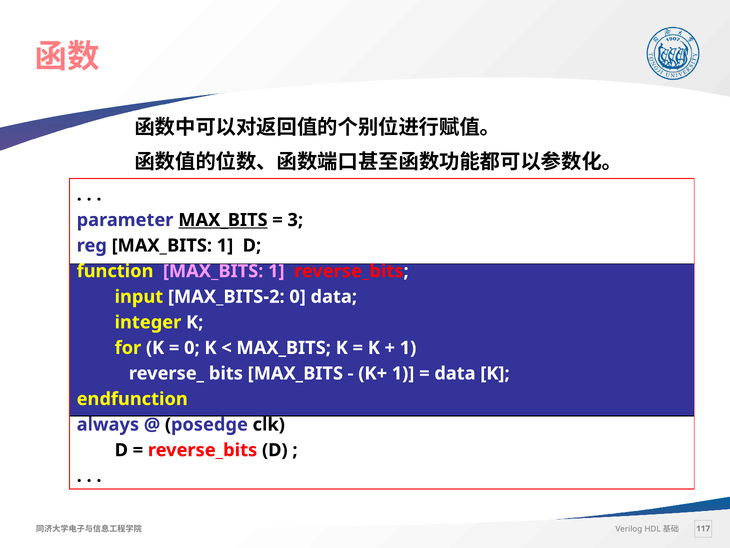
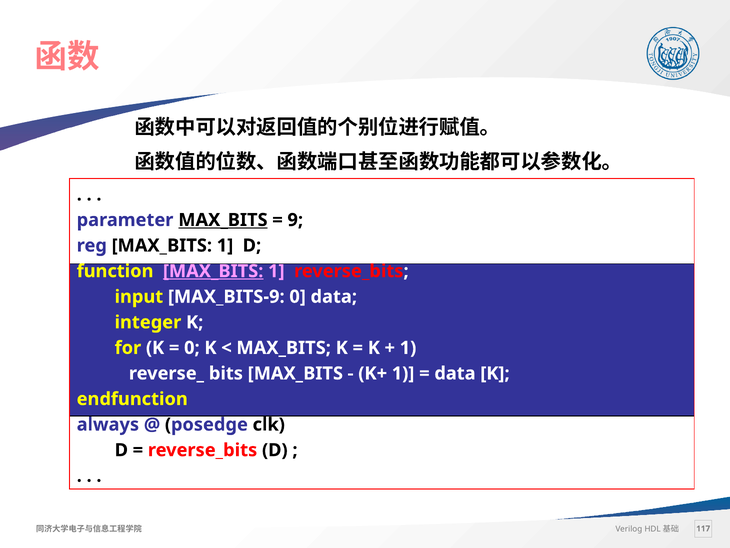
3: 3 -> 9 (295, 220)
MAX_BITS underline: none -> present (213, 271)
MAX_BITS-2: MAX_BITS-2 -> MAX_BITS-9 (226, 296)
